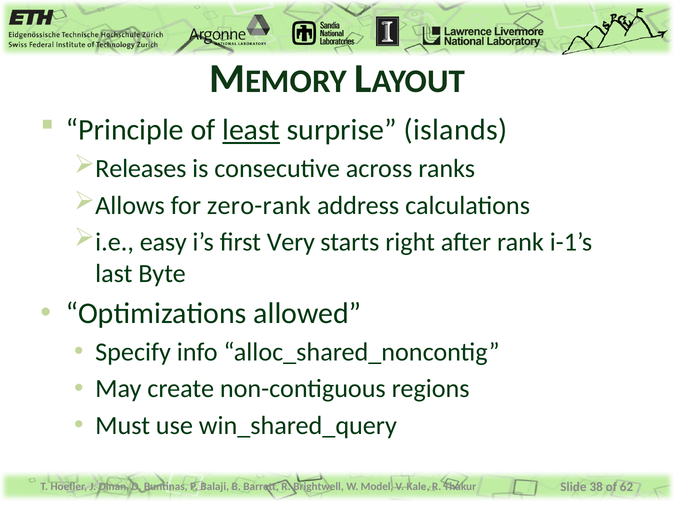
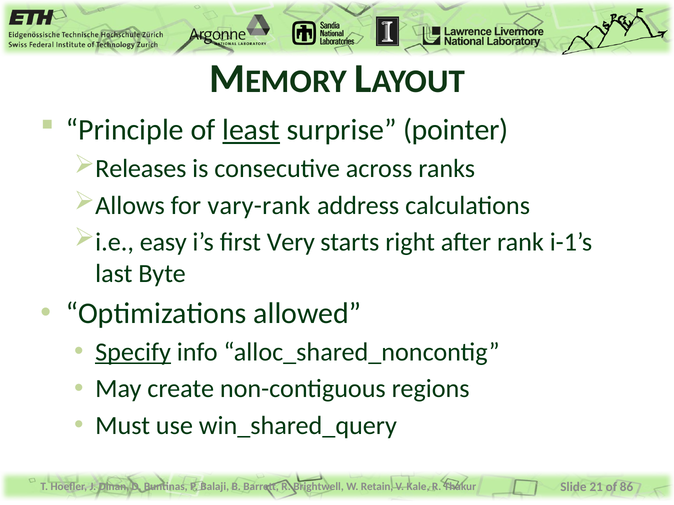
islands: islands -> pointer (456, 130)
zero-rank: zero-rank -> vary-rank (259, 206)
Specify underline: none -> present (133, 352)
38: 38 -> 21 (596, 487)
62: 62 -> 86 (627, 487)
Model: Model -> Retain (377, 487)
